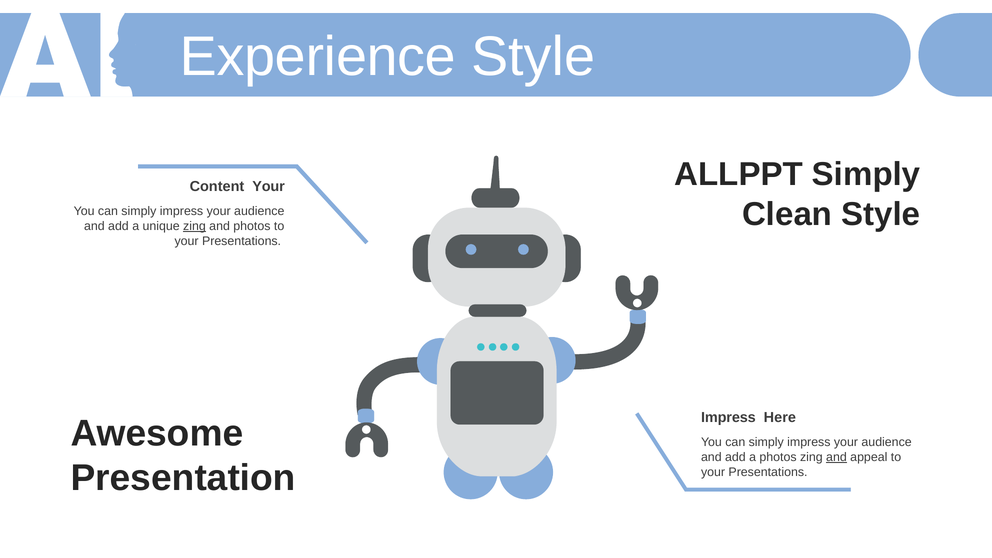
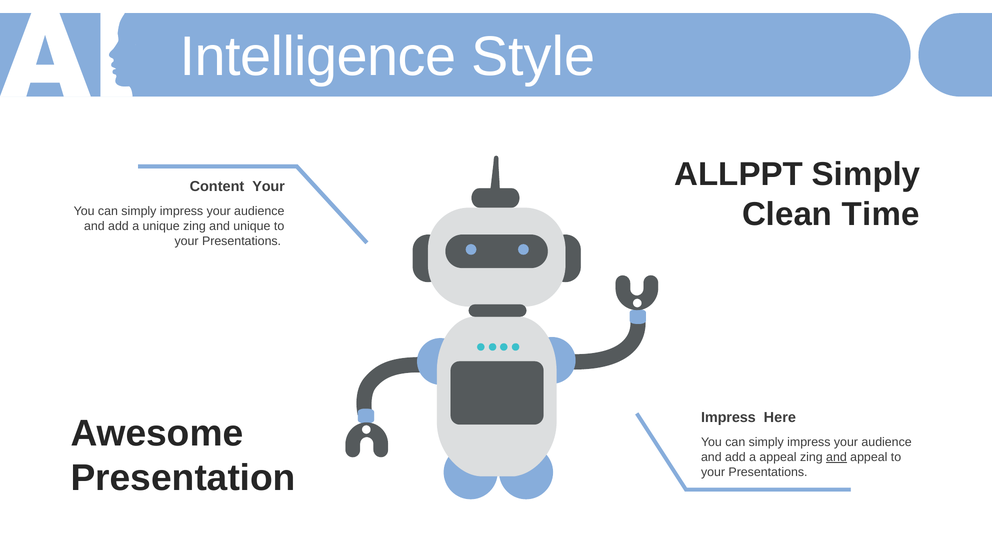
Experience: Experience -> Intelligence (318, 57)
Clean Style: Style -> Time (881, 214)
zing underline: present -> none (194, 226)
and photos: photos -> unique (252, 226)
a photos: photos -> appeal (778, 457)
